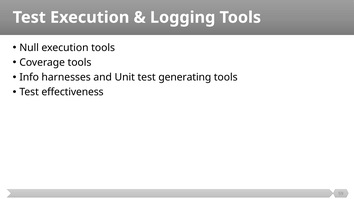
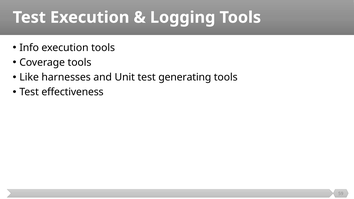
Null: Null -> Info (29, 48)
Info: Info -> Like (29, 77)
